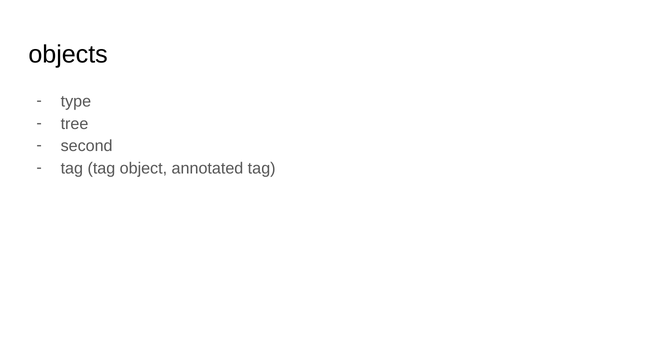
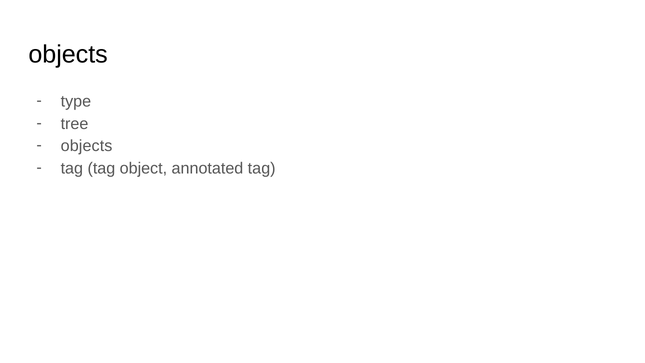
second: second -> objects (87, 146)
